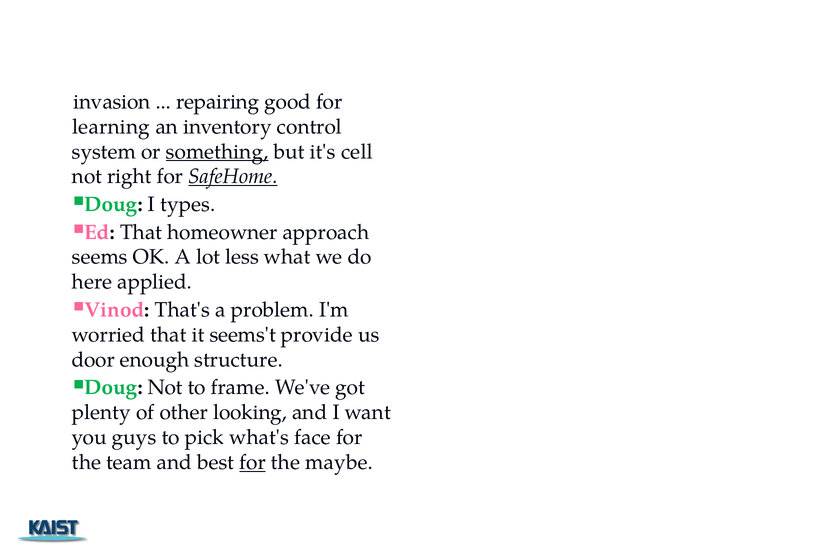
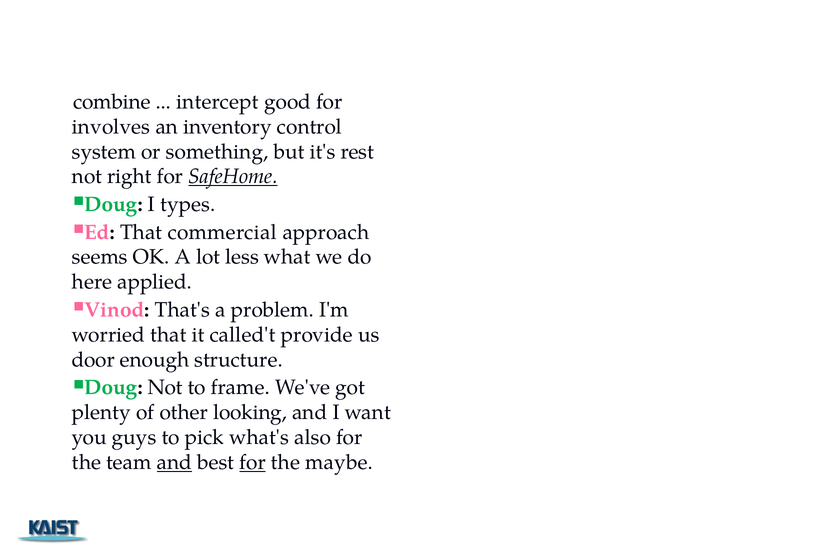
invasion: invasion -> combine (112, 102)
repairing: repairing -> intercept (218, 102)
learning: learning -> involves (111, 127)
something underline: present -> none (217, 152)
cell: cell -> rest (357, 152)
homeowner: homeowner -> commercial (222, 232)
seems't: seems't -> called't (243, 335)
face: face -> also (313, 438)
and underline: none -> present (175, 463)
